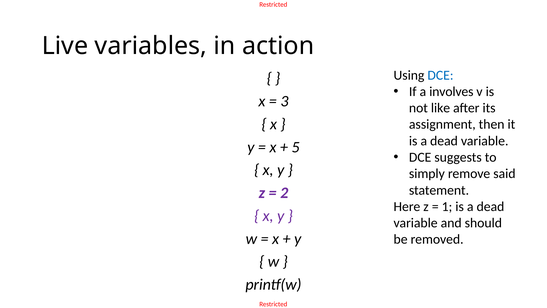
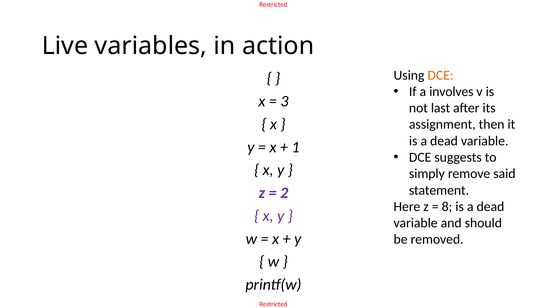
DCE colour: blue -> orange (441, 75)
like: like -> last (441, 108)
5: 5 -> 1 (296, 147)
1: 1 -> 8 (447, 206)
